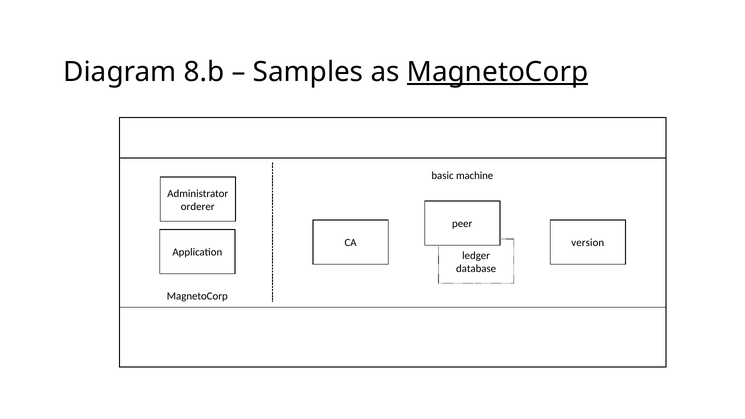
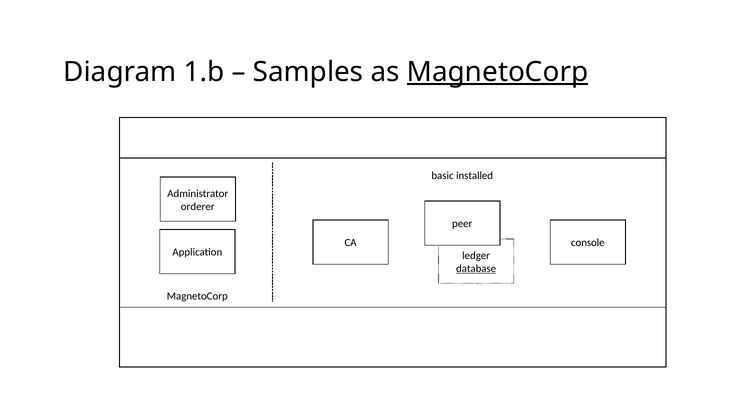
8.b: 8.b -> 1.b (204, 72)
machine: machine -> installed (475, 176)
version: version -> console (588, 243)
database underline: none -> present (476, 269)
